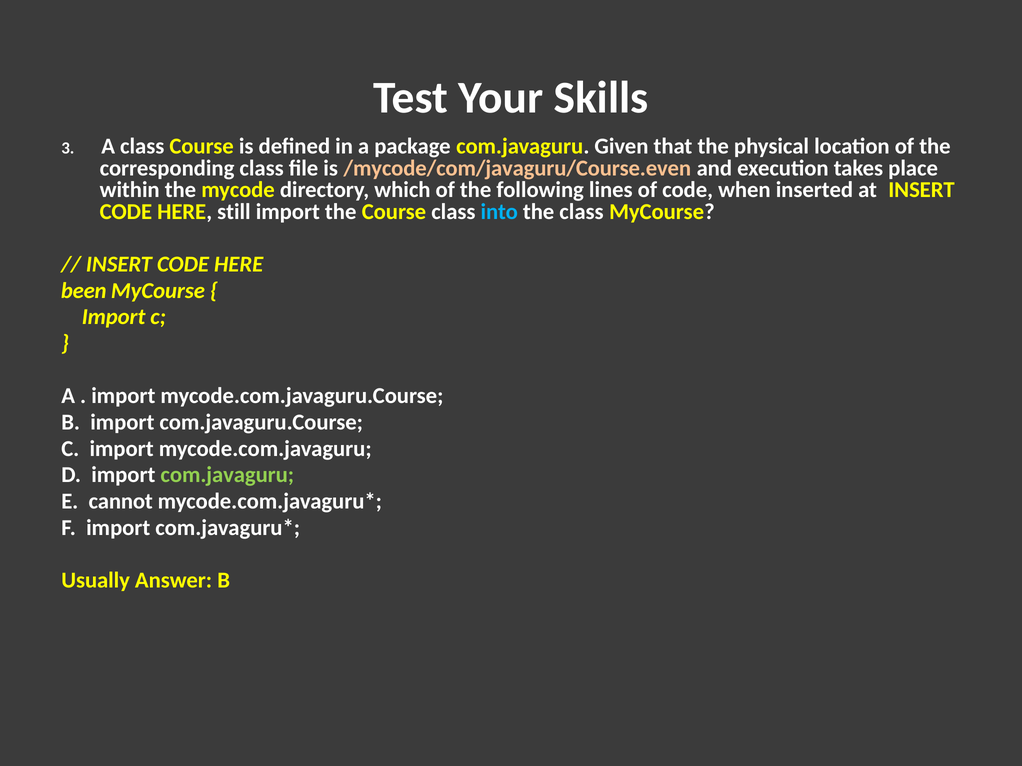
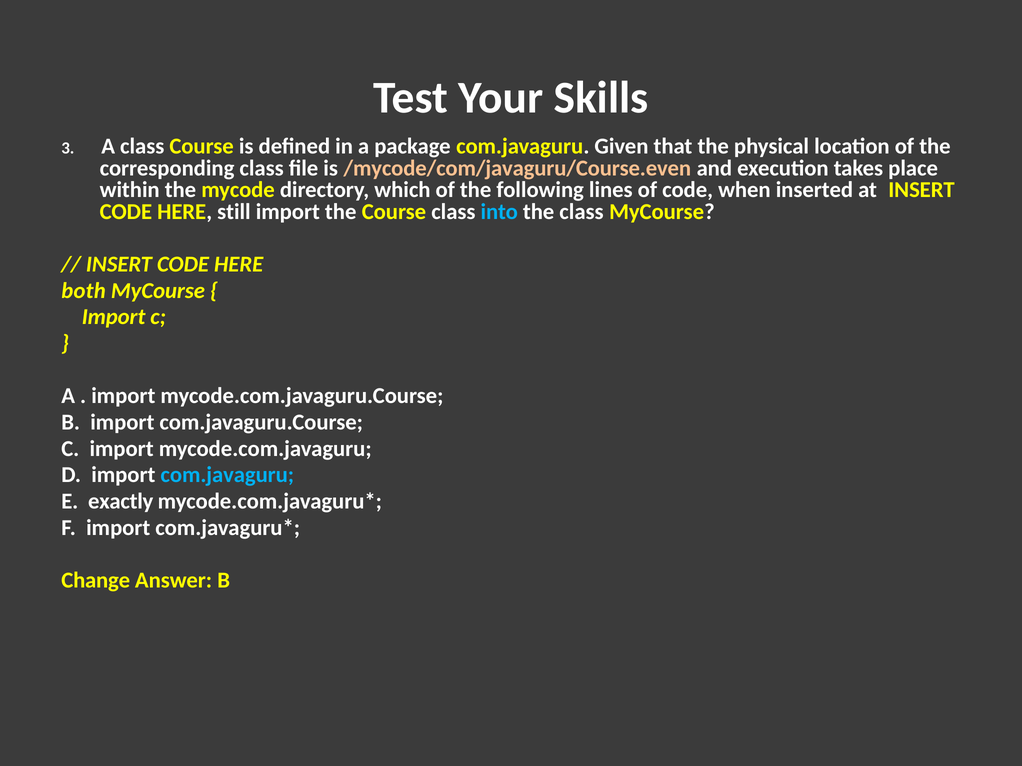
been: been -> both (84, 291)
com.javaguru colour: light green -> light blue (227, 475)
cannot: cannot -> exactly (121, 502)
Usually: Usually -> Change (96, 581)
